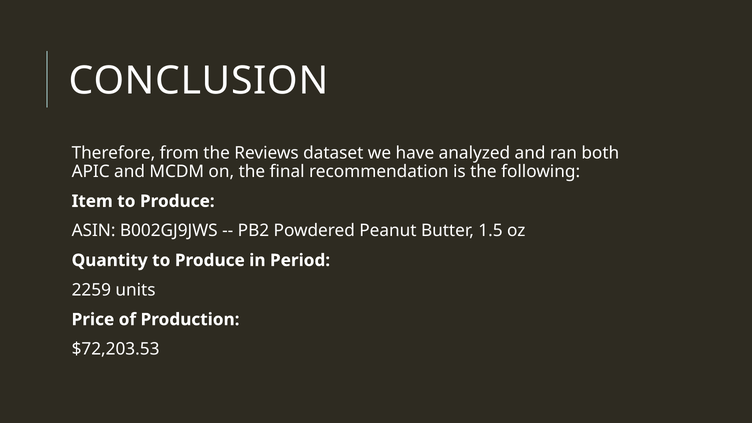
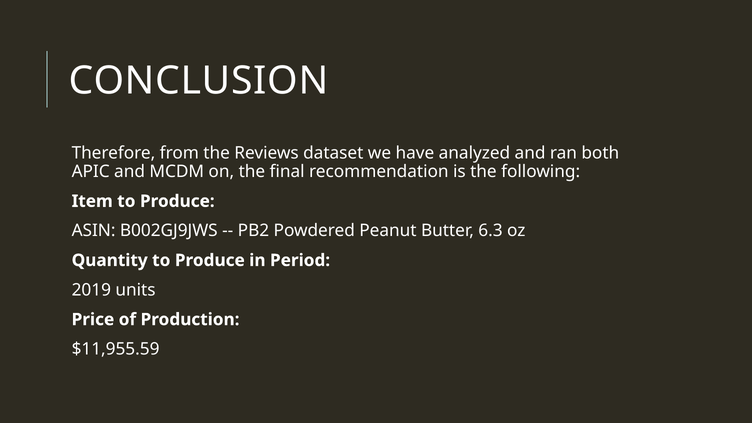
1.5: 1.5 -> 6.3 (490, 231)
2259: 2259 -> 2019 (91, 290)
$72,203.53: $72,203.53 -> $11,955.59 (116, 349)
